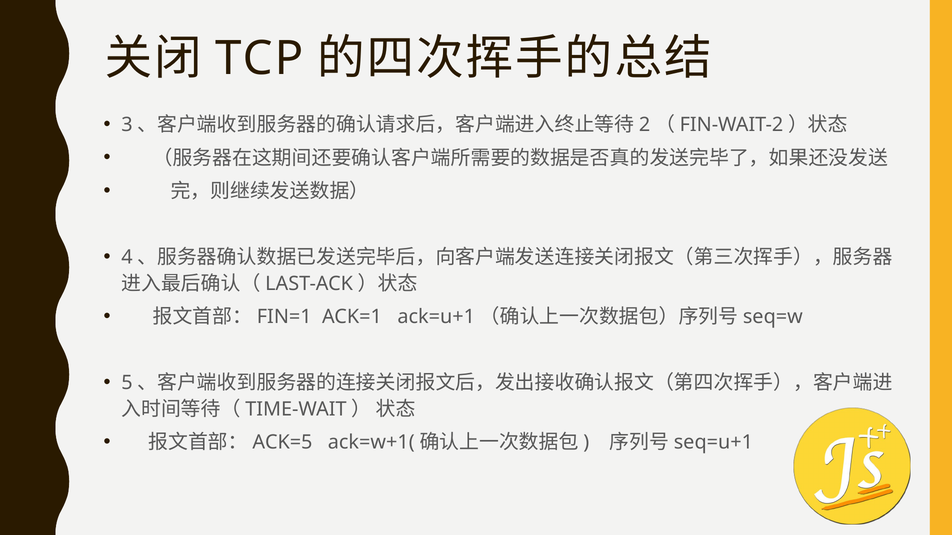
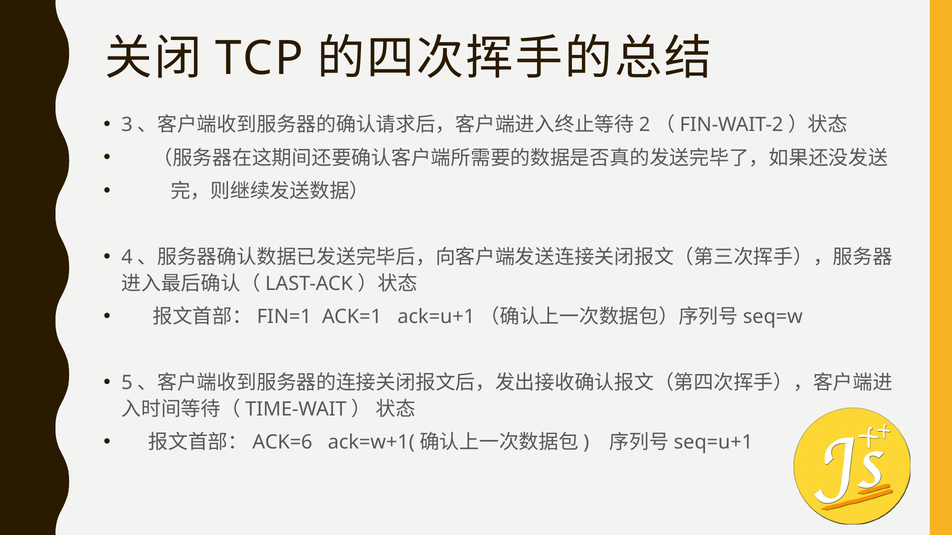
ACK=5: ACK=5 -> ACK=6 (282, 443)
